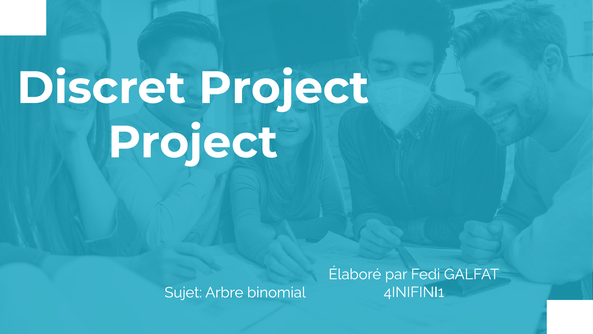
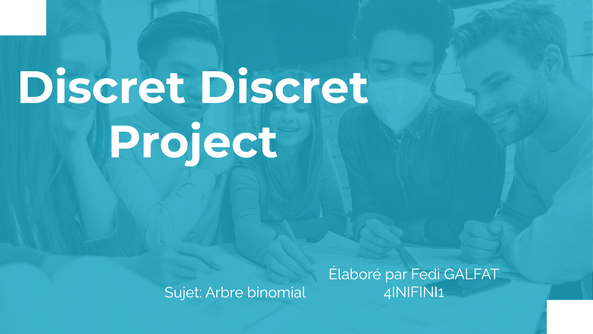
Discret Project: Project -> Discret (284, 88)
